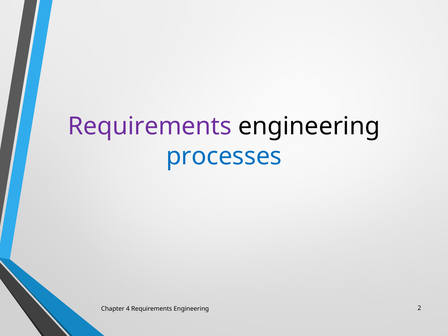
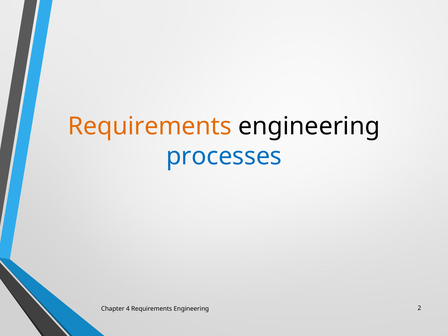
Requirements colour: purple -> orange (150, 126)
